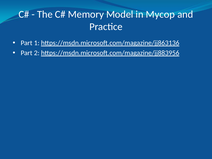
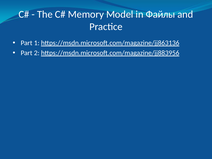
Мусор: Мусор -> Файлы (160, 14)
